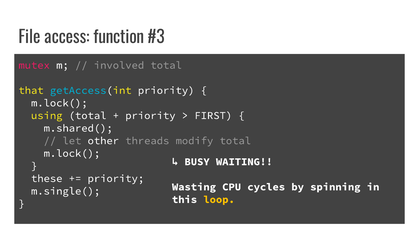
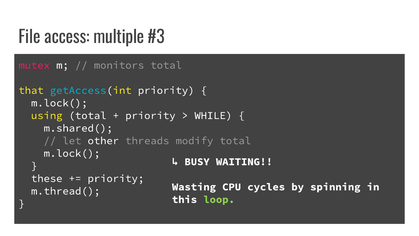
function: function -> multiple (119, 37)
involved: involved -> monitors (119, 65)
FIRST: FIRST -> WHILE (213, 115)
m.single(: m.single( -> m.thread( (66, 191)
loop colour: yellow -> light green (219, 199)
